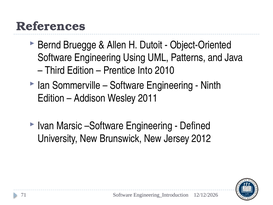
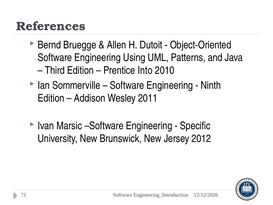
Defined: Defined -> Specific (195, 126)
